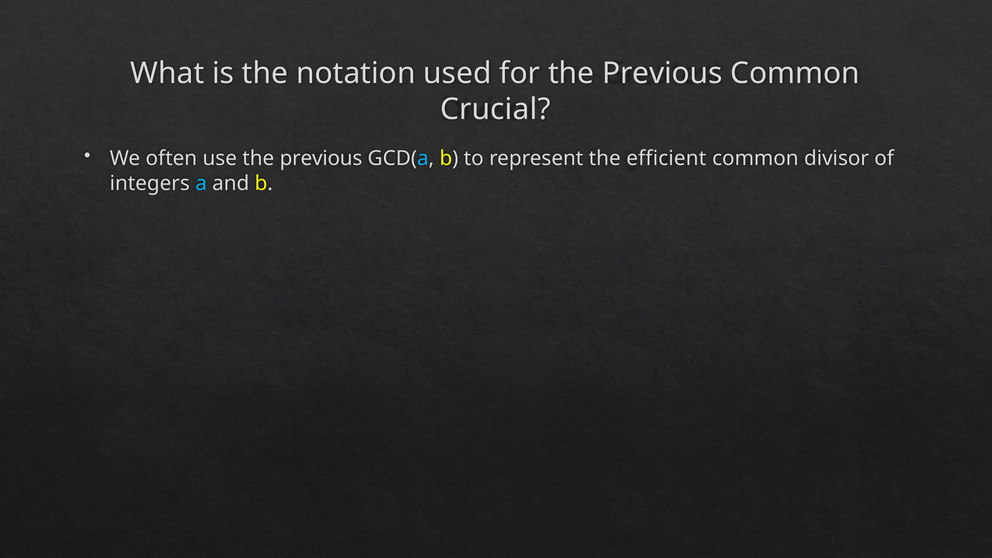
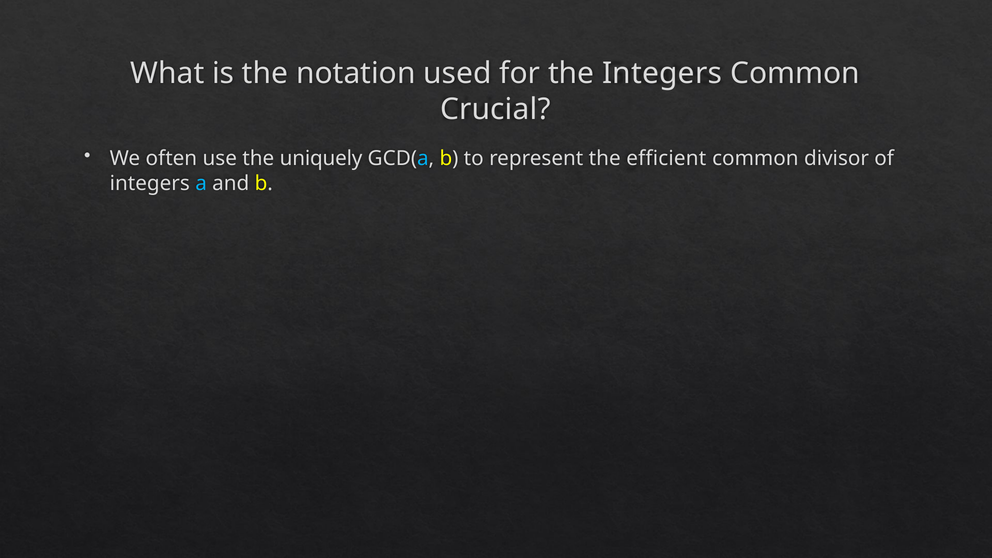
for the Previous: Previous -> Integers (662, 73)
use the previous: previous -> uniquely (321, 159)
